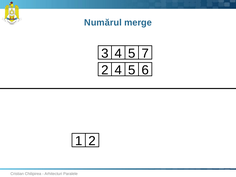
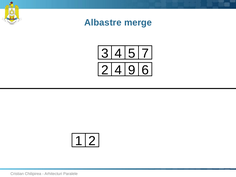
Numărul: Numărul -> Albastre (103, 23)
2 4 5: 5 -> 9 (132, 70)
